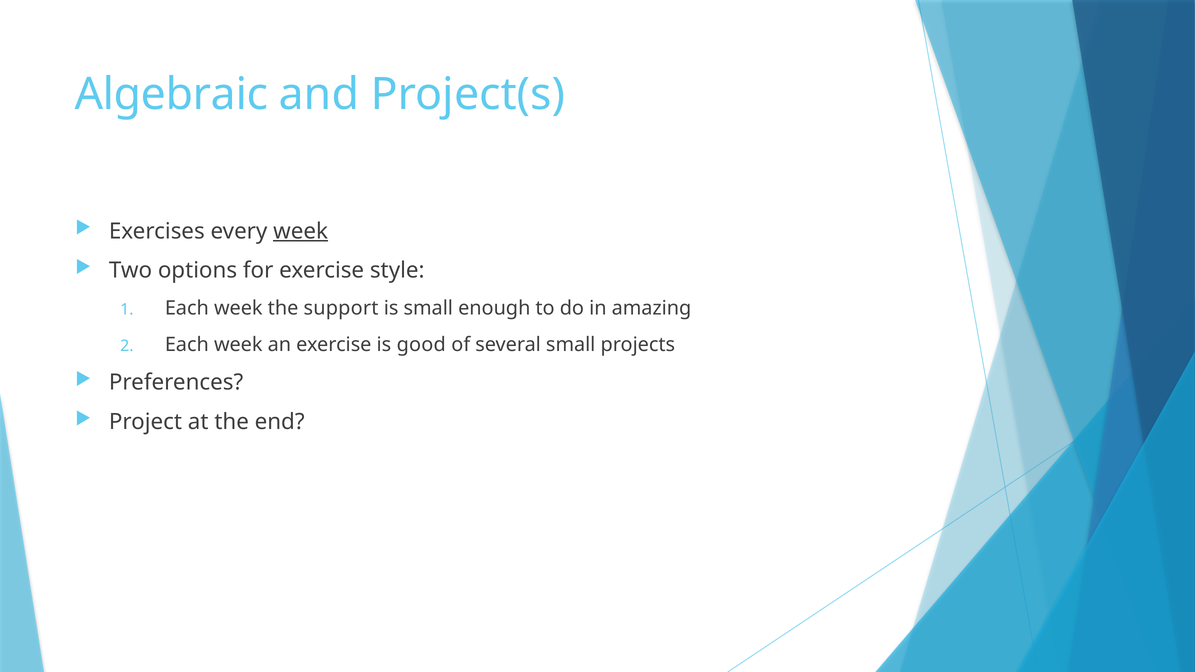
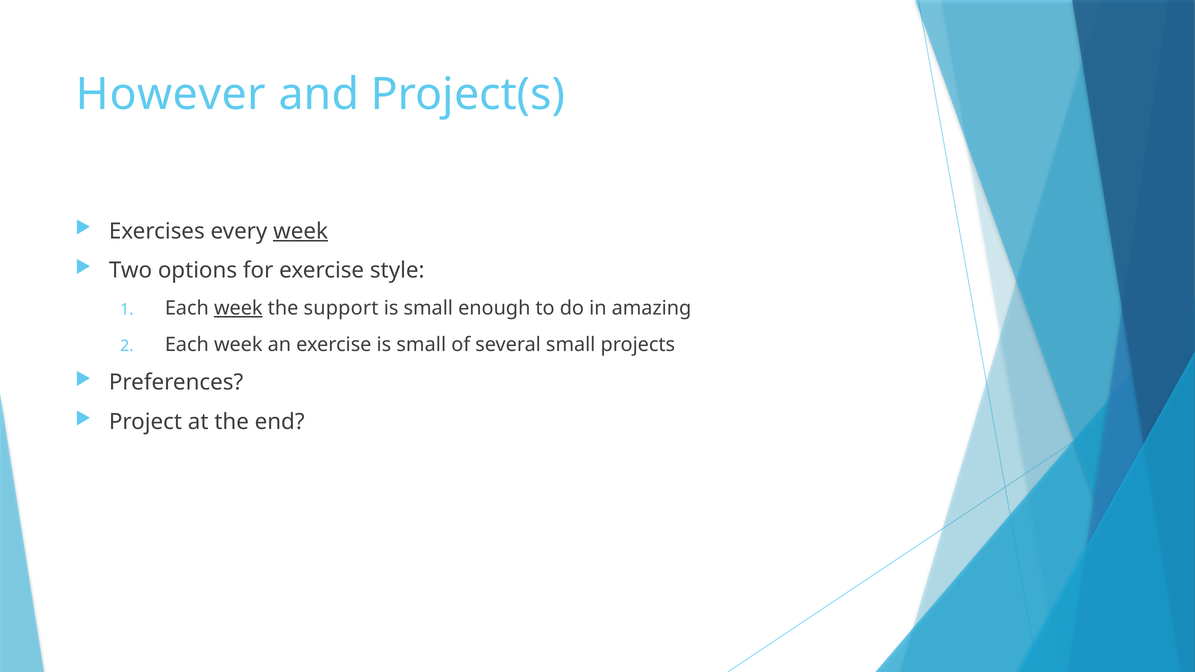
Algebraic: Algebraic -> However (171, 94)
week underline: none -> present (238, 308)
exercise is good: good -> small (421, 345)
